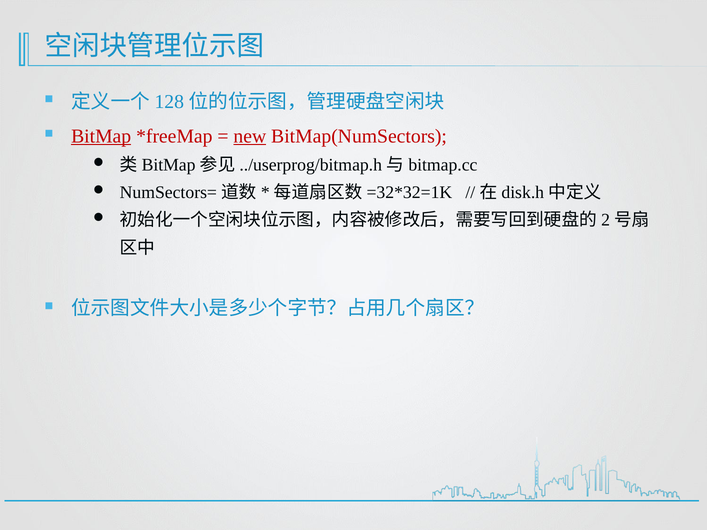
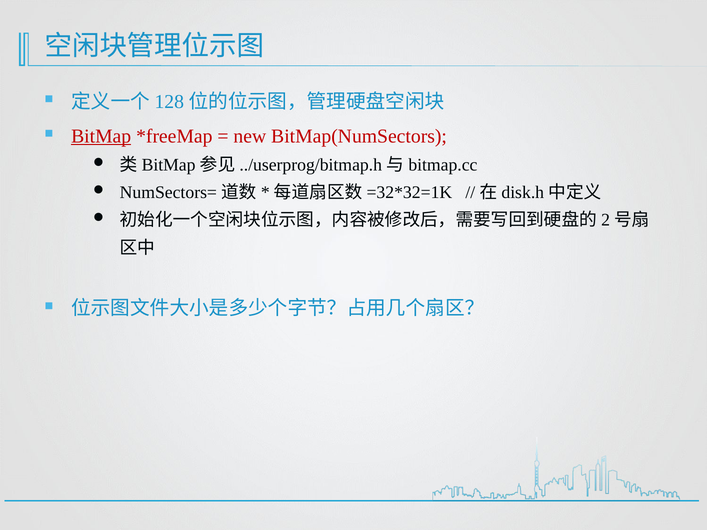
new underline: present -> none (250, 136)
